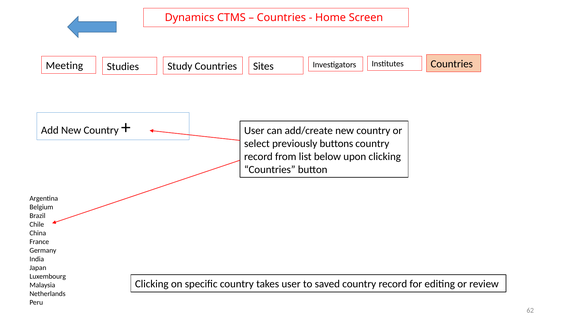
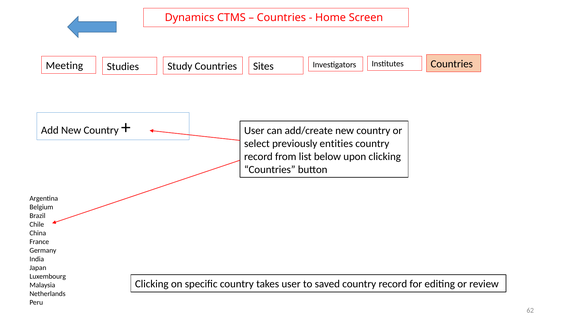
buttons: buttons -> entities (336, 144)
